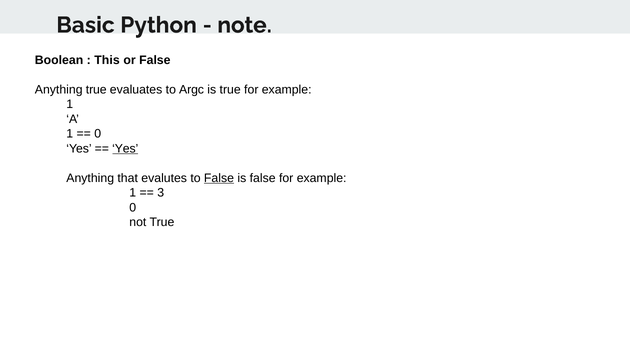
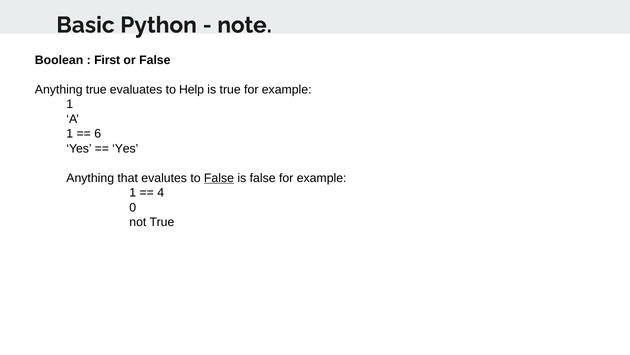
This: This -> First (107, 60)
Argc: Argc -> Help (192, 89)
0: 0 -> 6 (98, 134)
Yes underline: present -> none (125, 148)
3: 3 -> 4 (161, 192)
